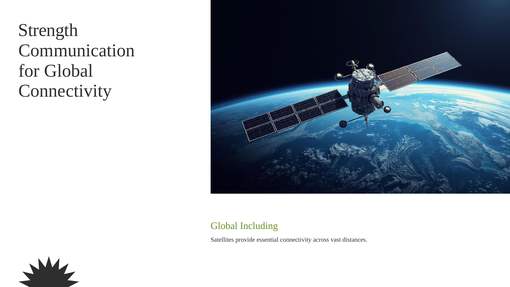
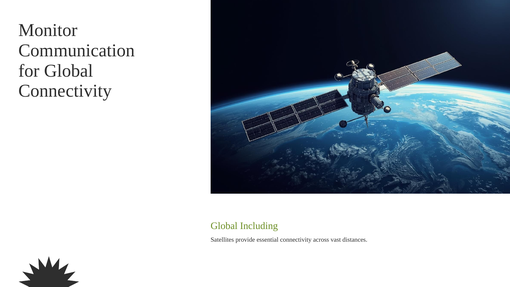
Strength: Strength -> Monitor (48, 30)
